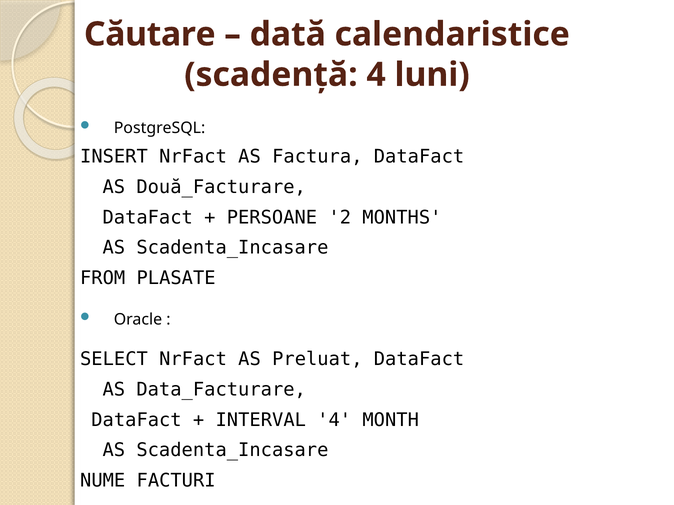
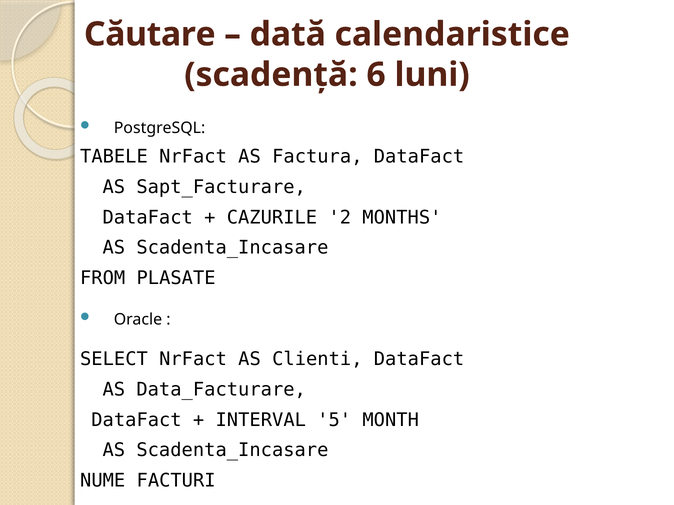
4: 4 -> 6 (376, 75)
INSERT: INSERT -> TABELE (114, 157)
Două_Facturare: Două_Facturare -> Sapt_Facturare (221, 187)
PERSOANE: PERSOANE -> CAZURILE (272, 218)
Preluat: Preluat -> Clienti (317, 360)
INTERVAL 4: 4 -> 5 (334, 420)
